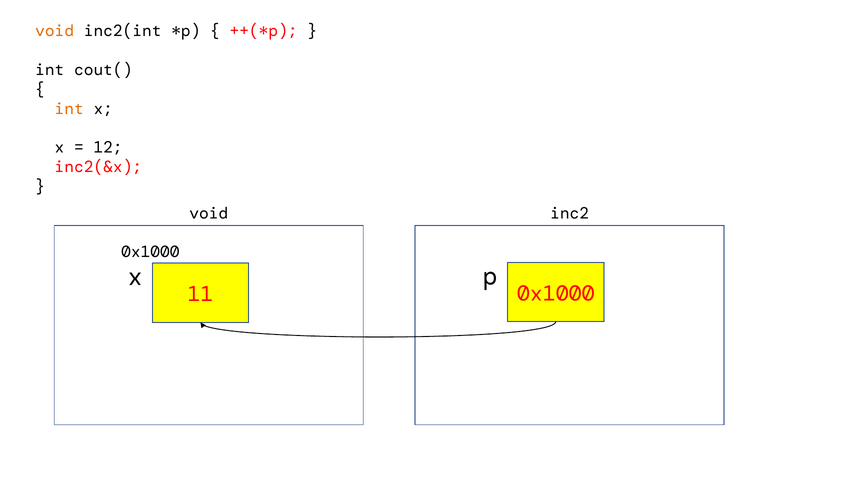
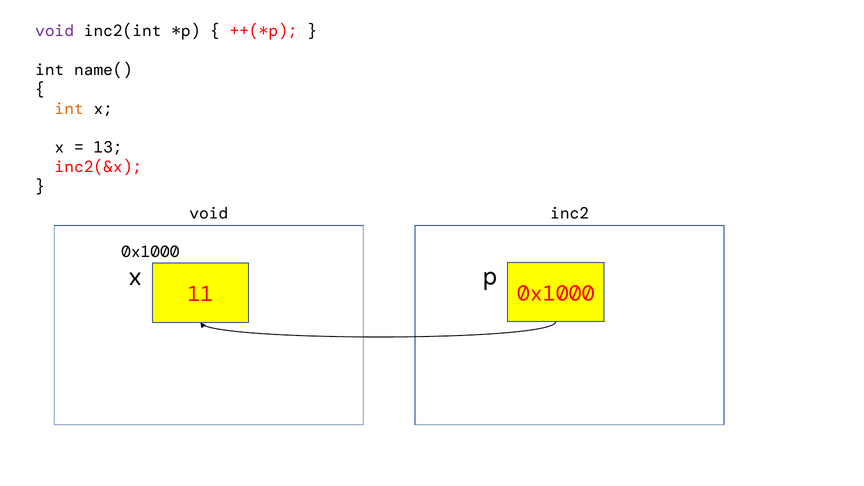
void colour: orange -> purple (55, 31)
cout(: cout( -> name( (103, 70)
12: 12 -> 13 (108, 148)
